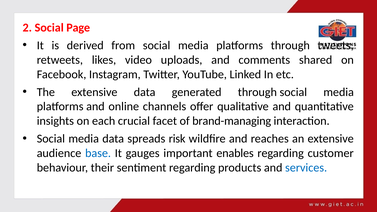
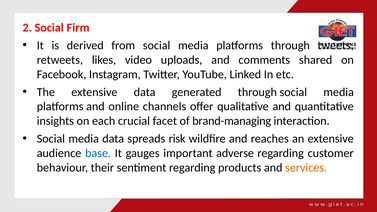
Page: Page -> Firm (78, 28)
enables: enables -> adverse (235, 153)
services colour: blue -> orange (306, 168)
